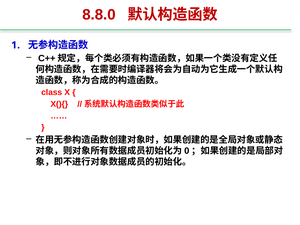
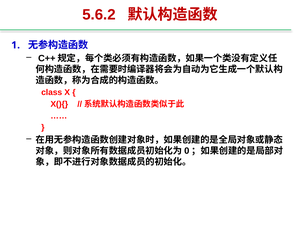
8.8.0: 8.8.0 -> 5.6.2 (99, 15)
